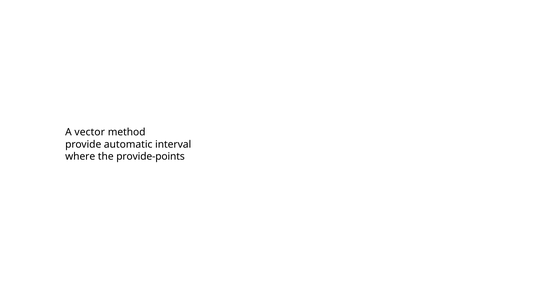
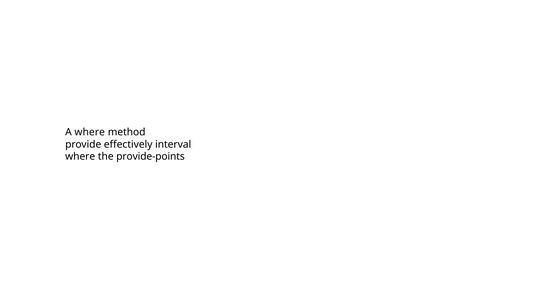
A vector: vector -> where (90, 132)
automatic: automatic -> effectively (128, 144)
